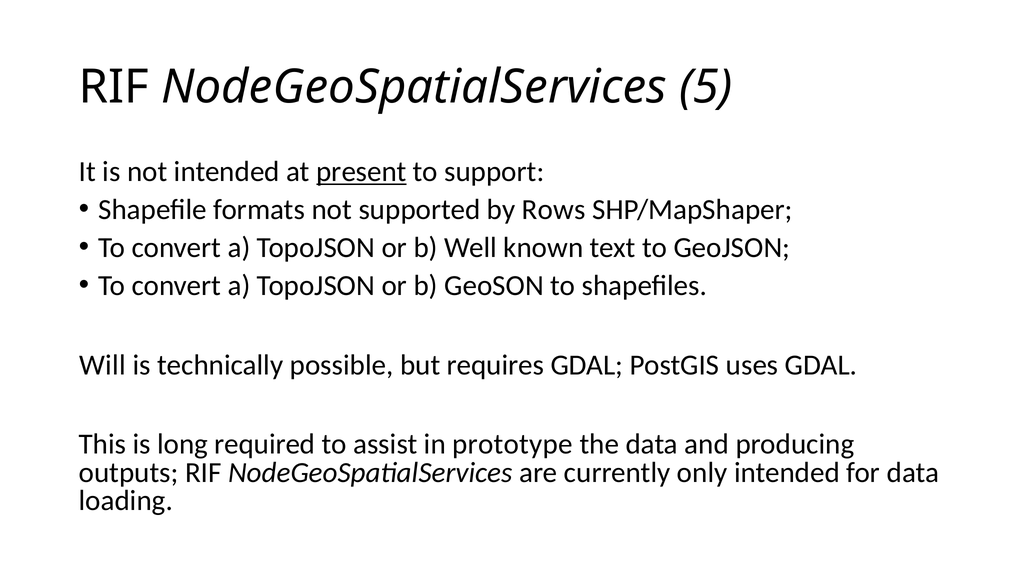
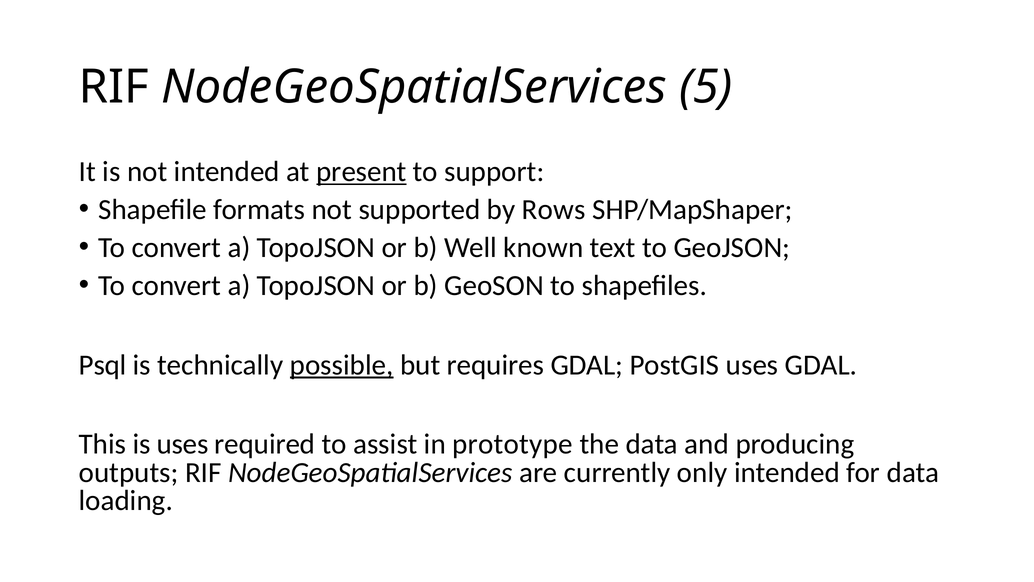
Will: Will -> Psql (103, 365)
possible underline: none -> present (342, 365)
is long: long -> uses (183, 444)
